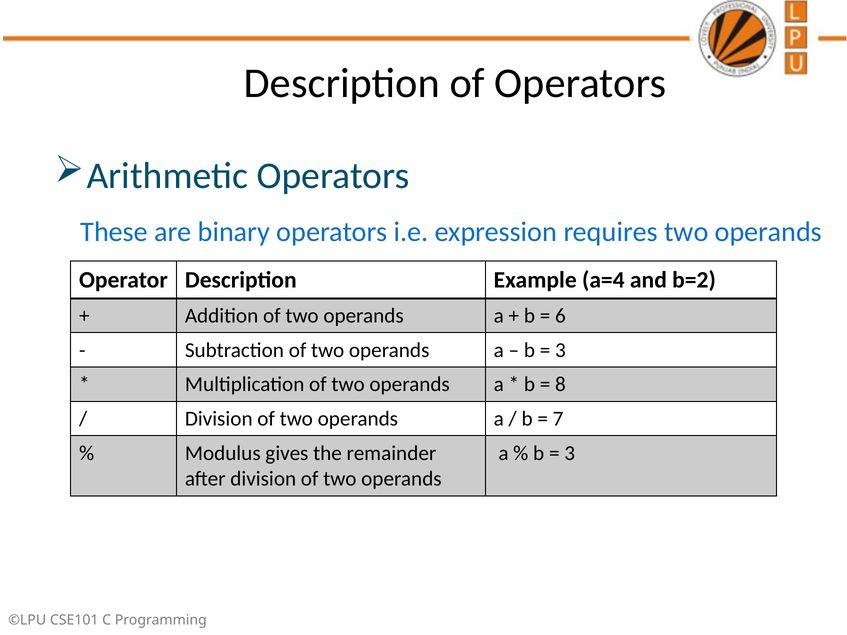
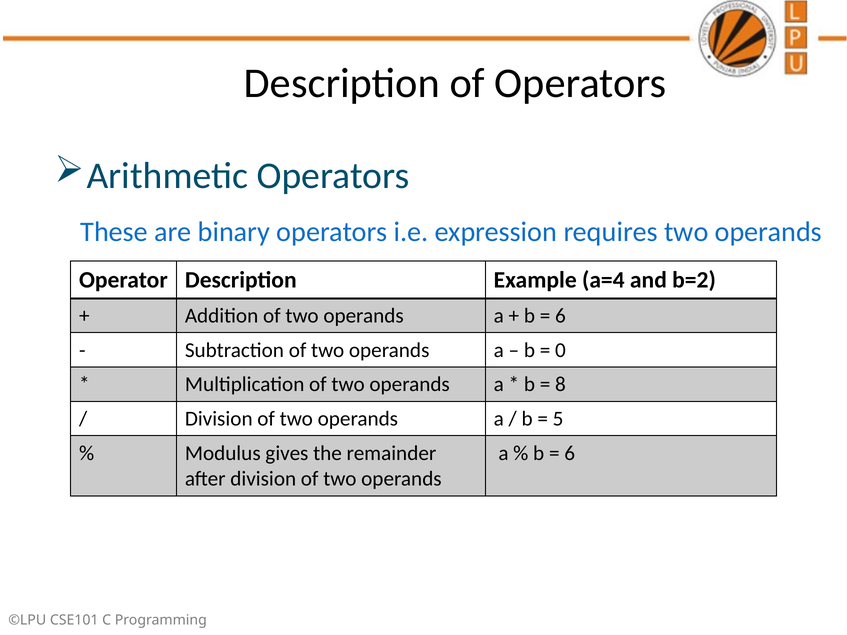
3: 3 -> 0 (560, 350)
7: 7 -> 5 (558, 419)
3: 3 -> 6 (570, 453)
